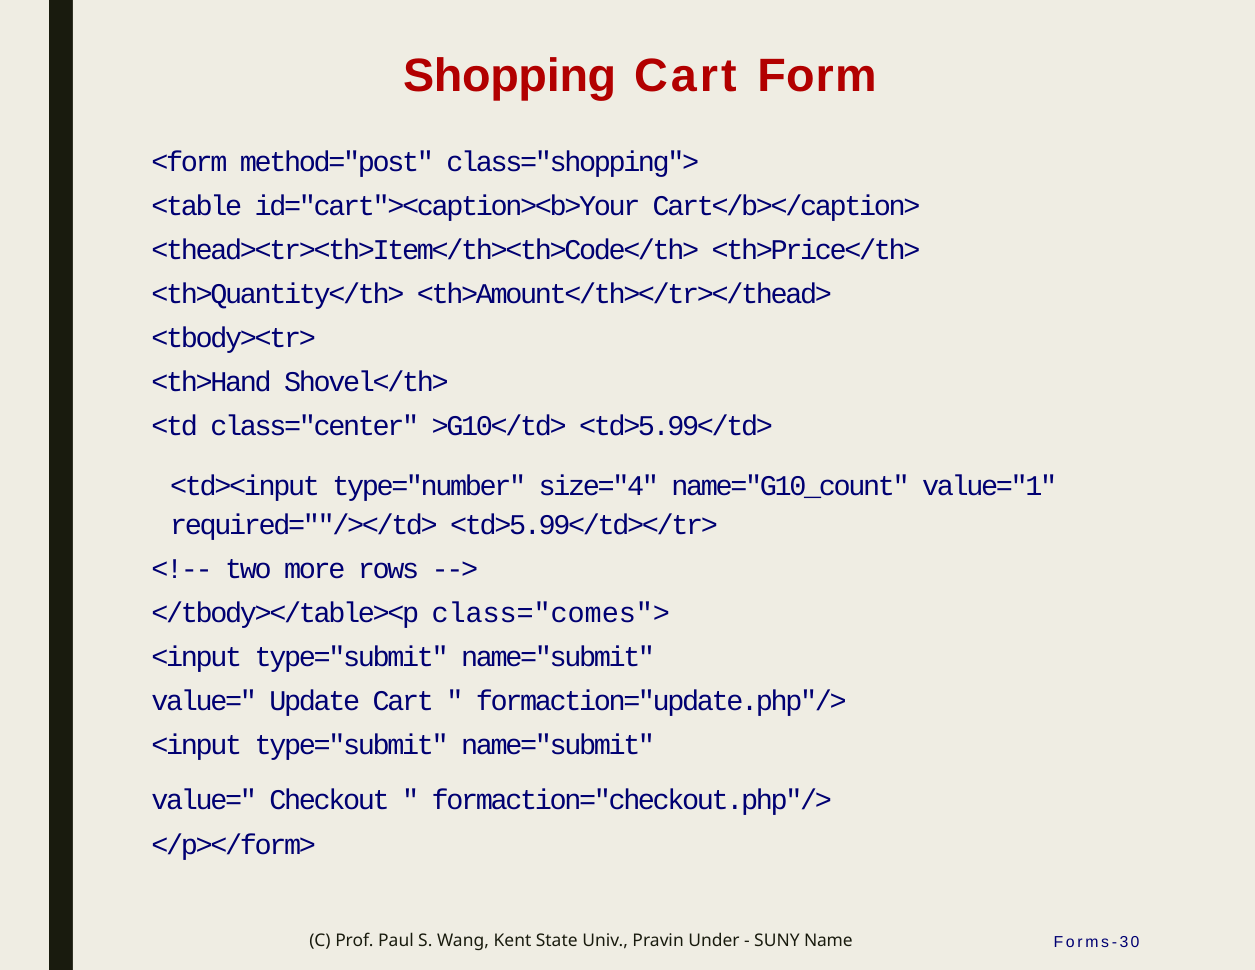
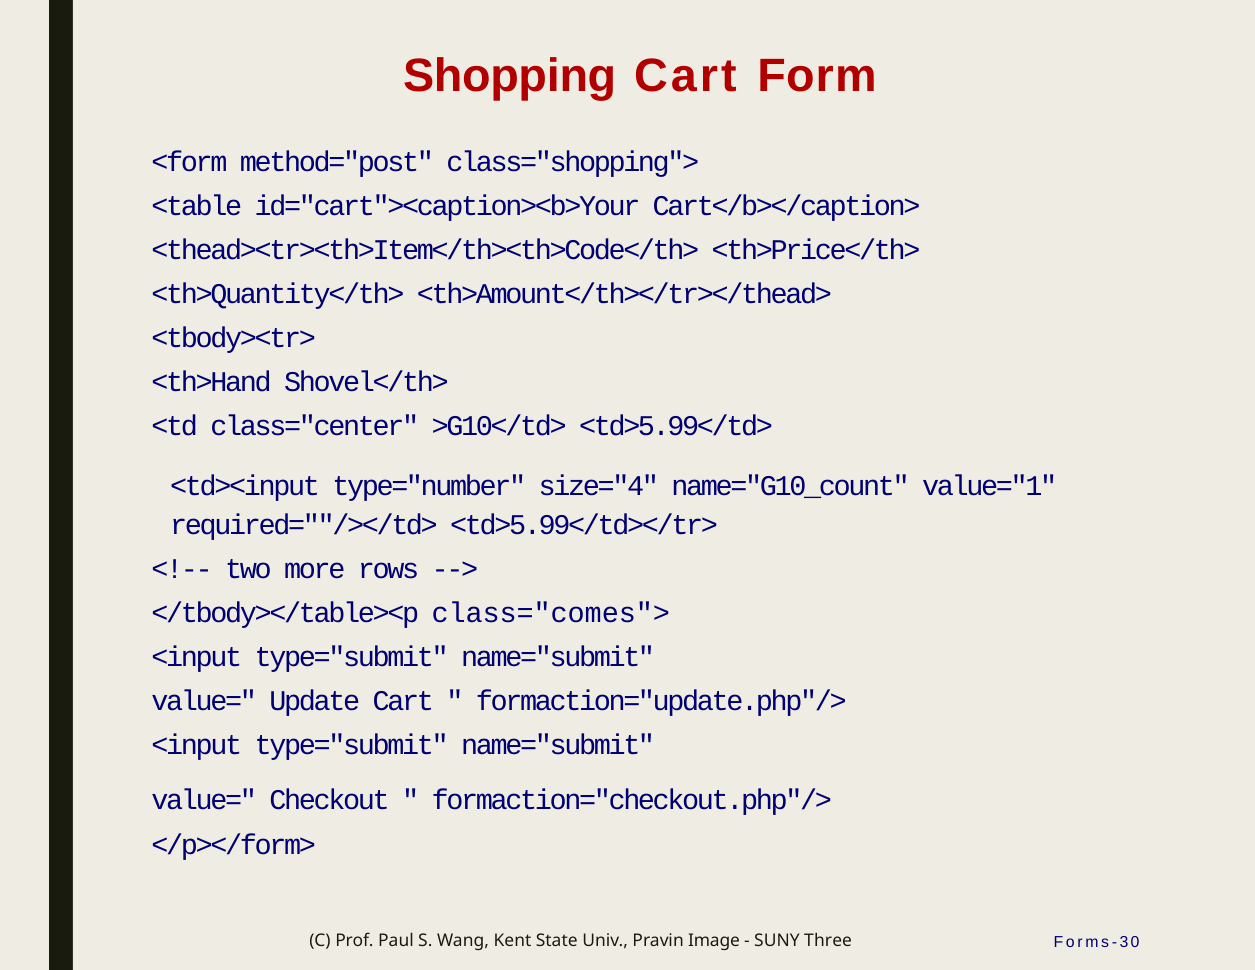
Under: Under -> Image (714, 941)
Name: Name -> Three (828, 941)
